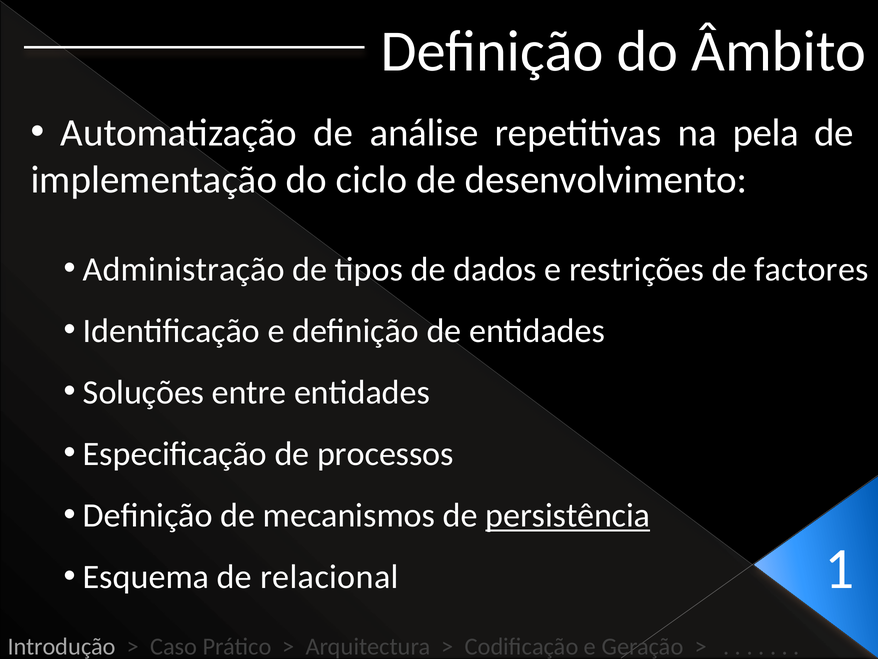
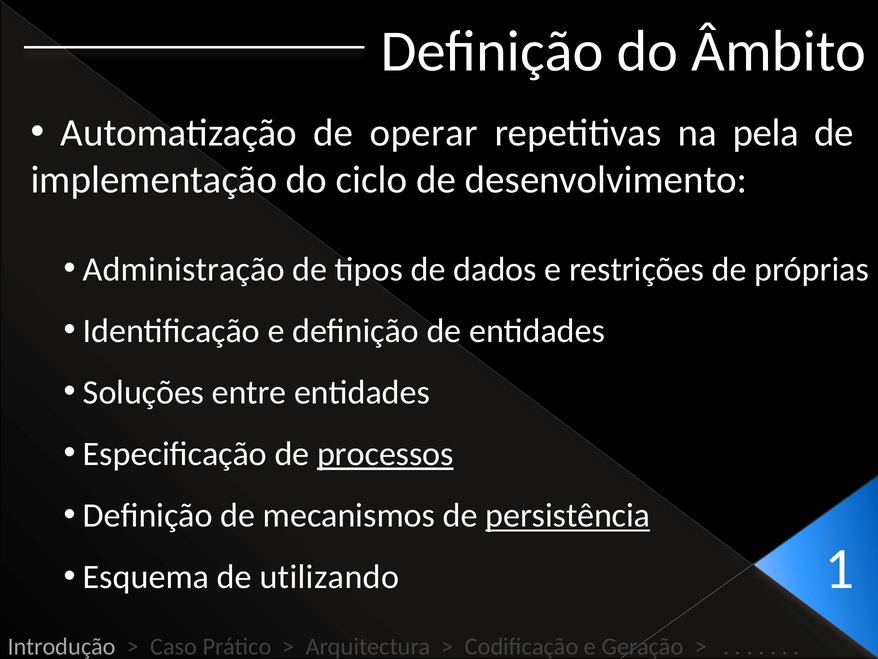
análise: análise -> operar (424, 133)
factores: factores -> próprias (812, 269)
processos underline: none -> present (385, 454)
relacional: relacional -> utilizando (329, 577)
